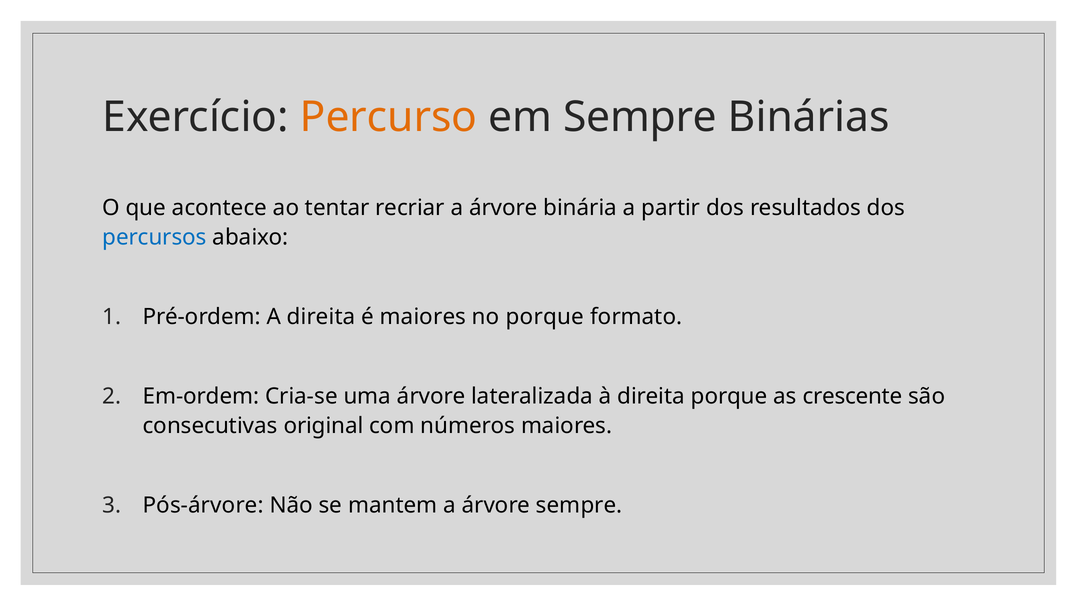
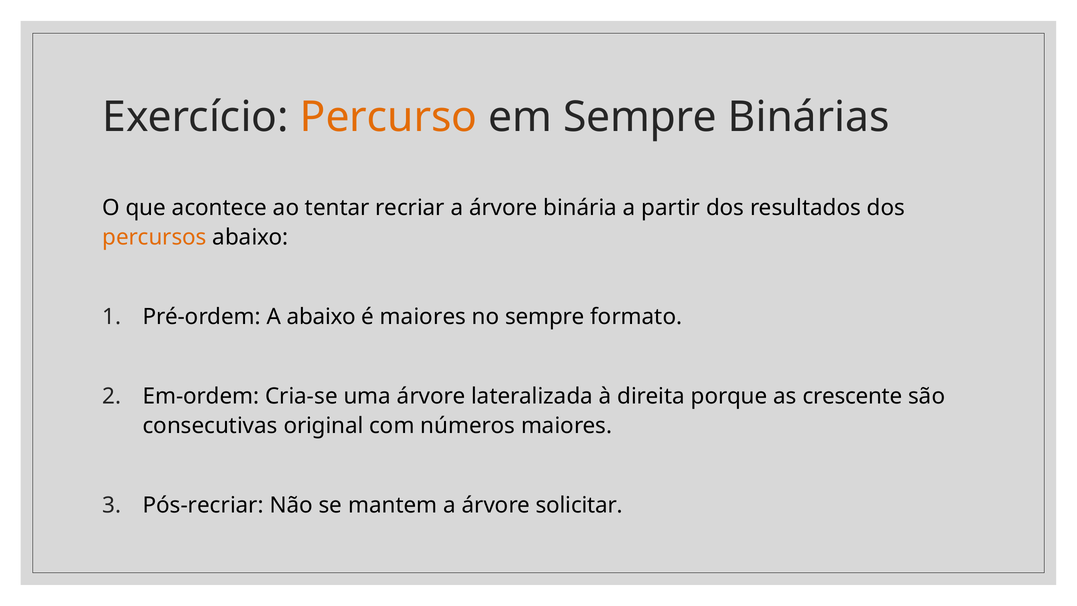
percursos colour: blue -> orange (154, 237)
A direita: direita -> abaixo (321, 317)
no porque: porque -> sempre (545, 317)
Pós-árvore: Pós-árvore -> Pós-recriar (203, 505)
árvore sempre: sempre -> solicitar (579, 505)
